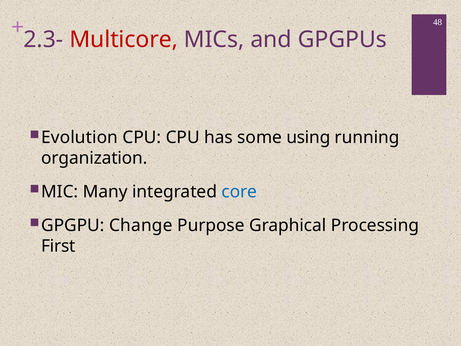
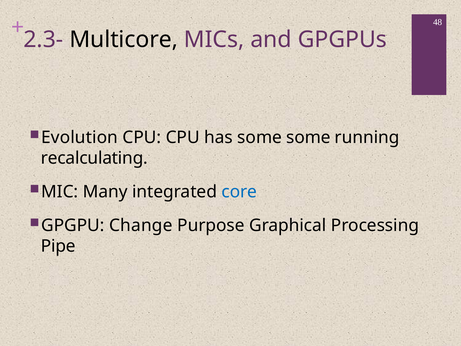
Multicore colour: red -> black (124, 39)
some using: using -> some (308, 137)
organization: organization -> recalculating (94, 158)
First: First -> Pipe (58, 246)
